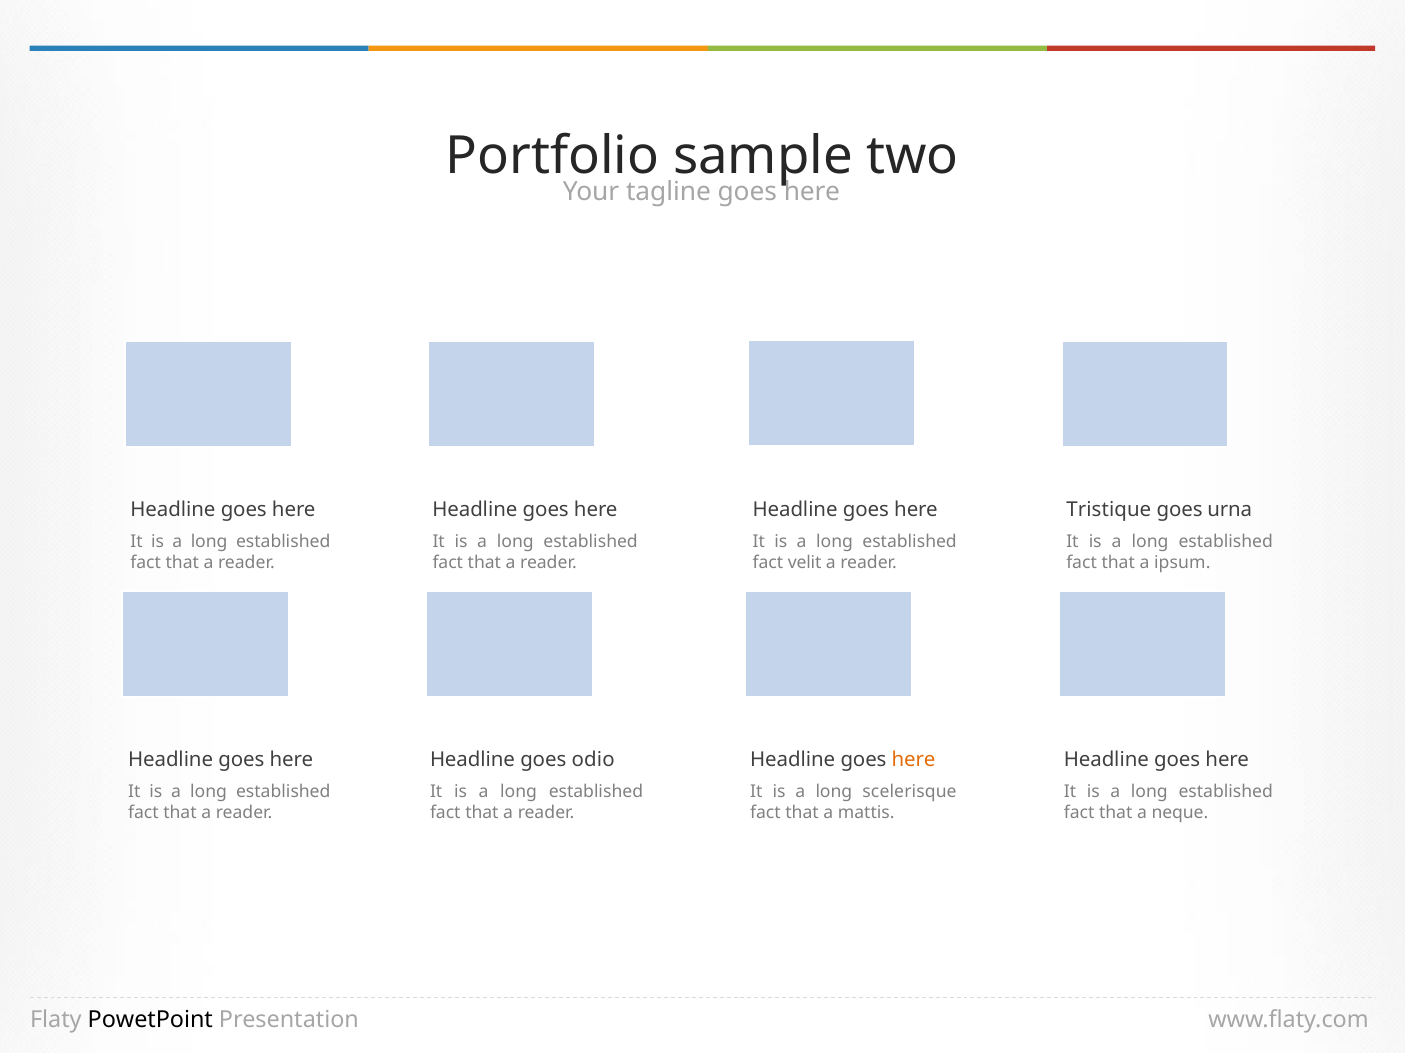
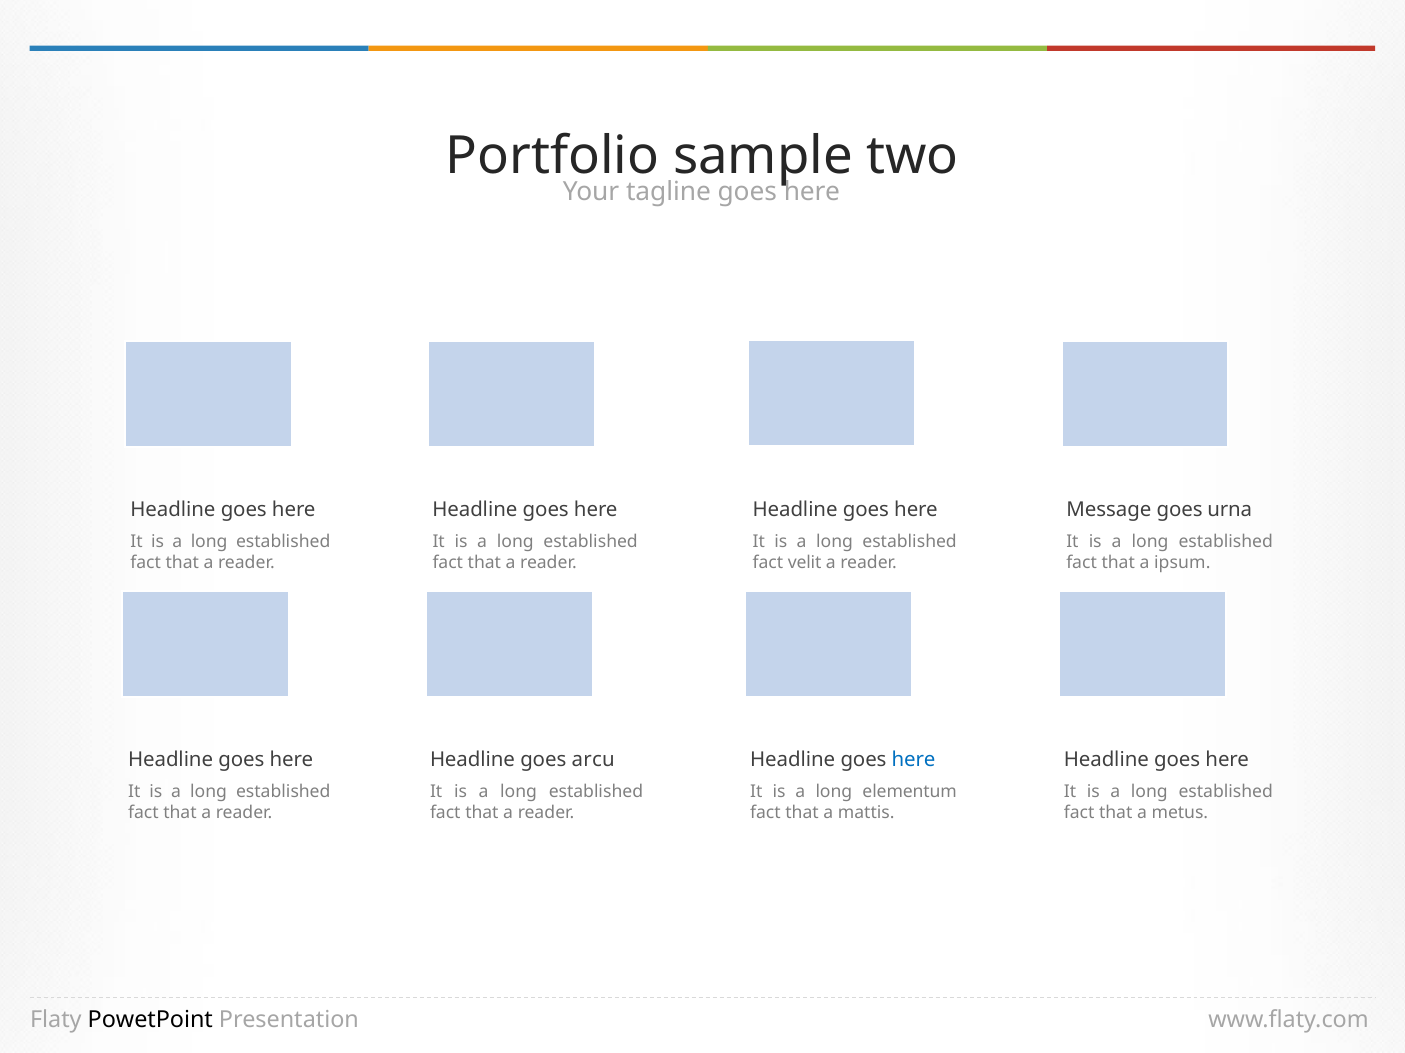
Tristique: Tristique -> Message (1109, 510)
odio: odio -> arcu (593, 761)
here colour: orange -> blue (914, 761)
scelerisque: scelerisque -> elementum (910, 792)
neque: neque -> metus (1180, 813)
